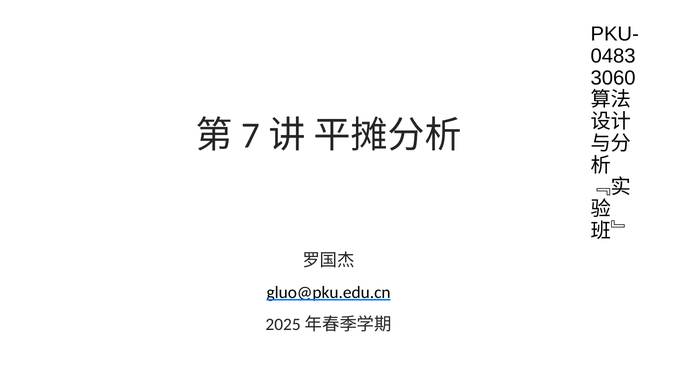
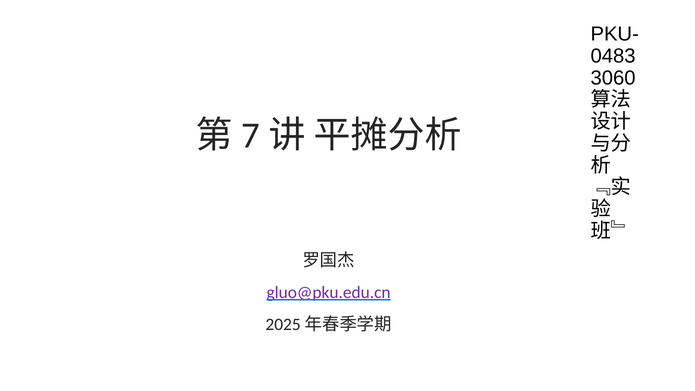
gluo@pku.edu.cn colour: black -> purple (329, 292)
